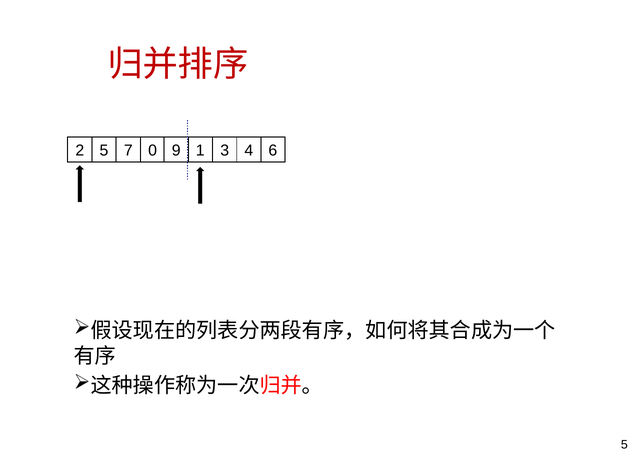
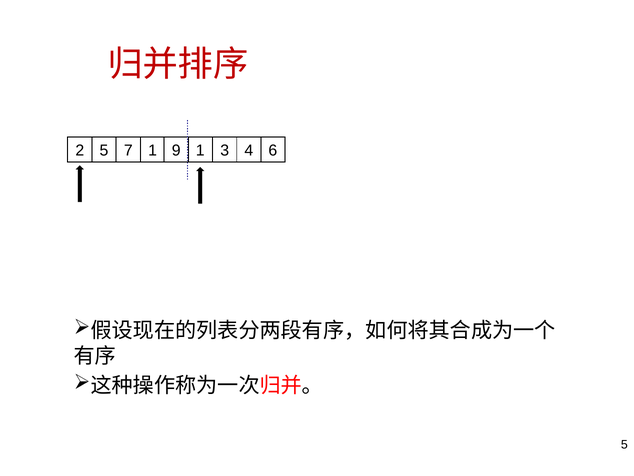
7 0: 0 -> 1 (153, 151)
